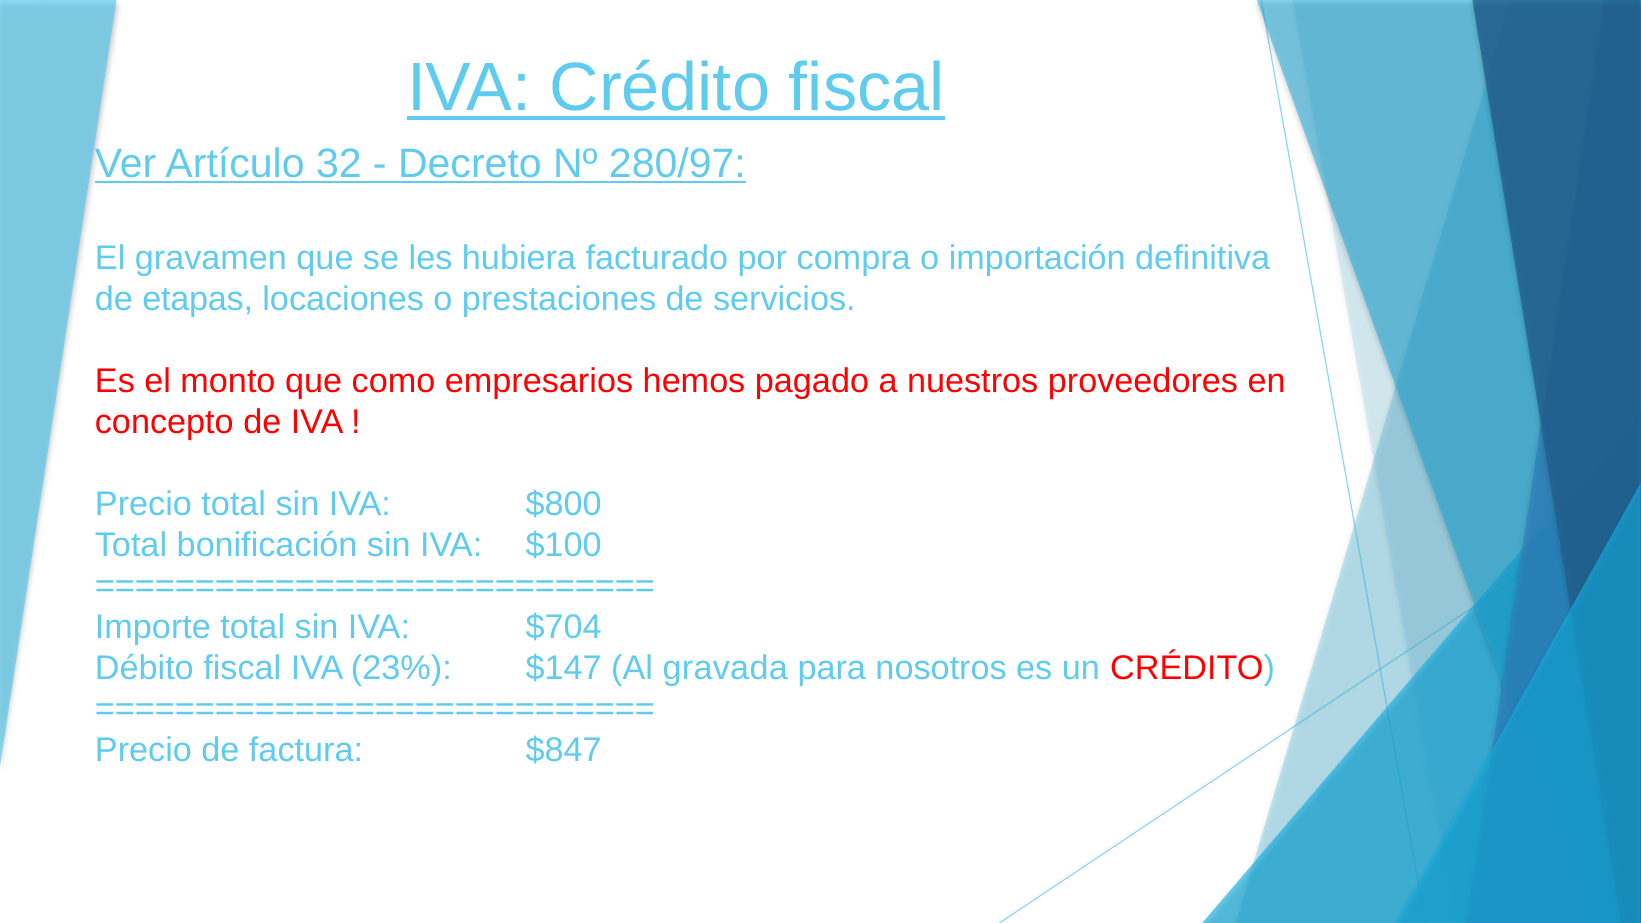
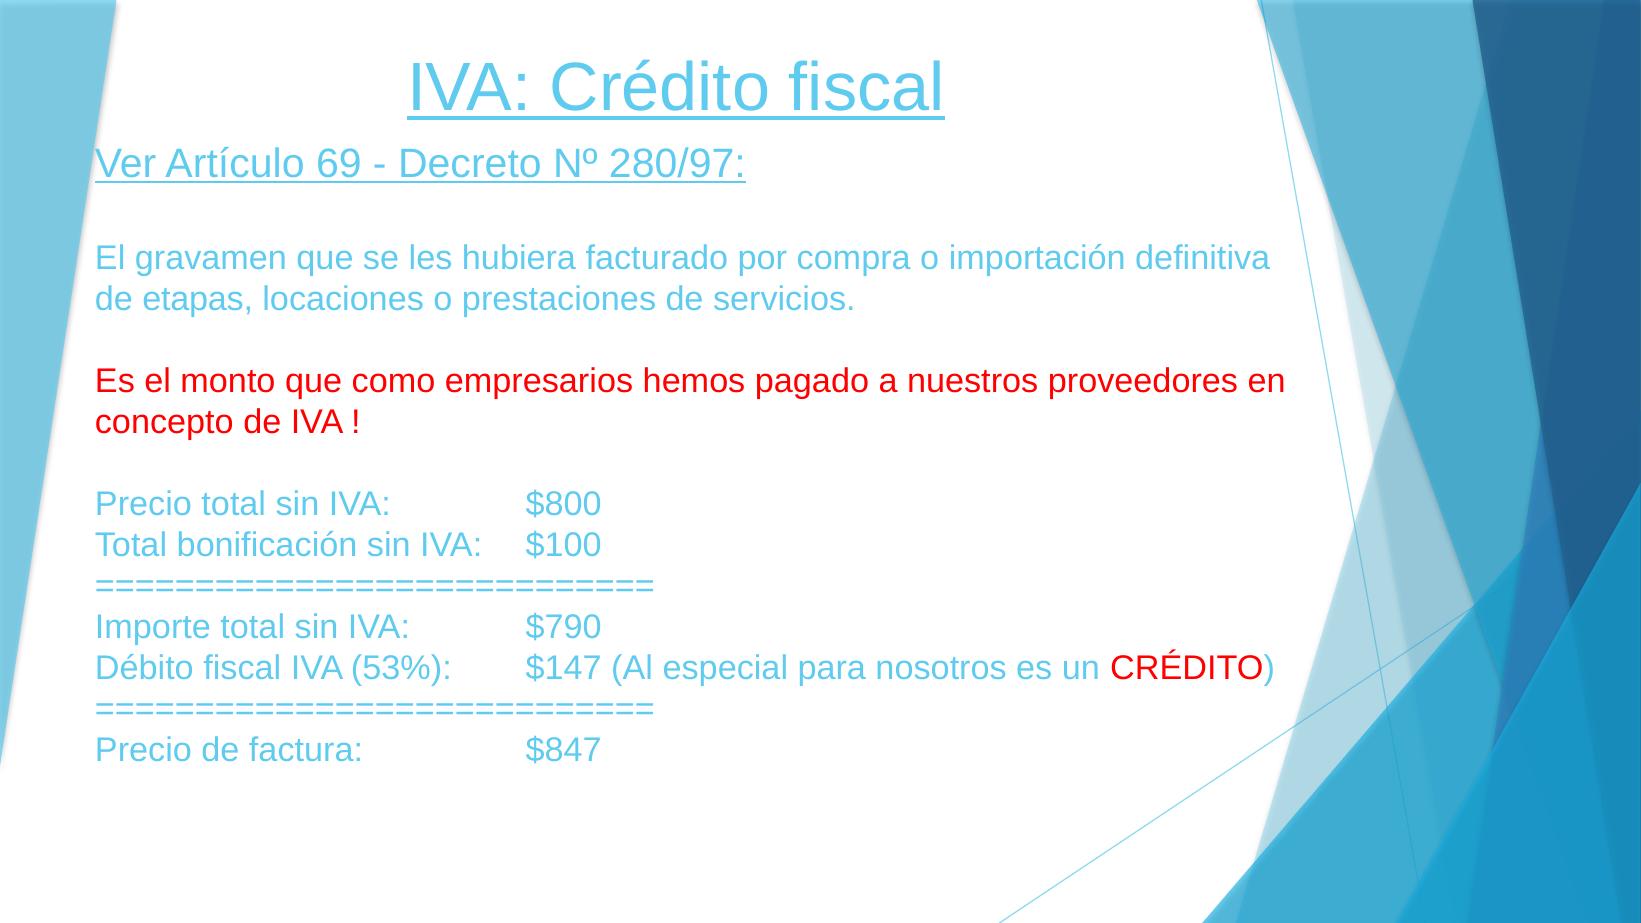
32: 32 -> 69 (339, 164)
$704: $704 -> $790 (564, 627)
23%: 23% -> 53% (401, 668)
gravada: gravada -> especial (725, 668)
